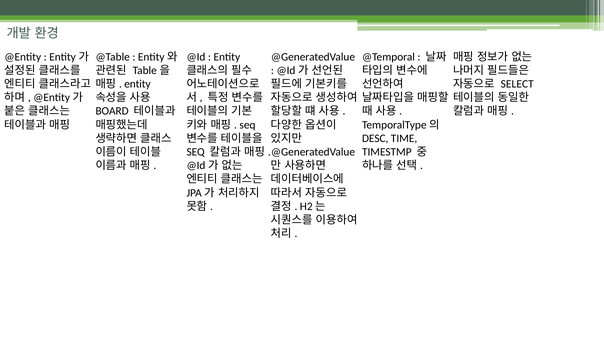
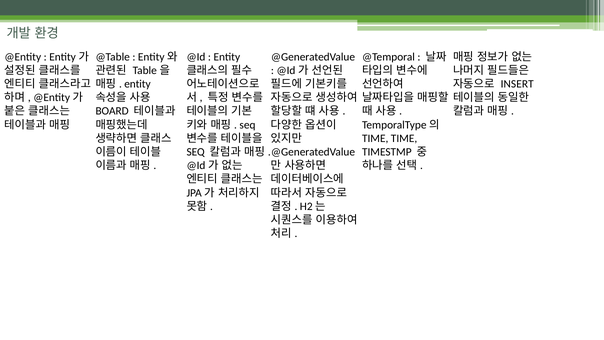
SELECT: SELECT -> INSERT (517, 84)
DESC: DESC -> TIME (375, 138)
